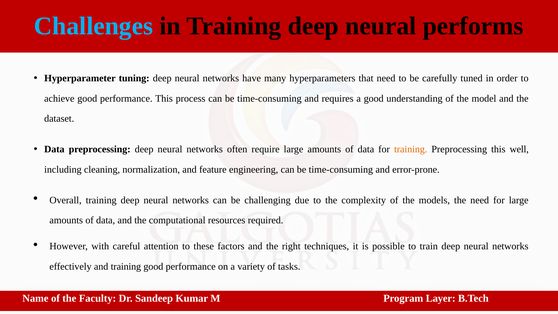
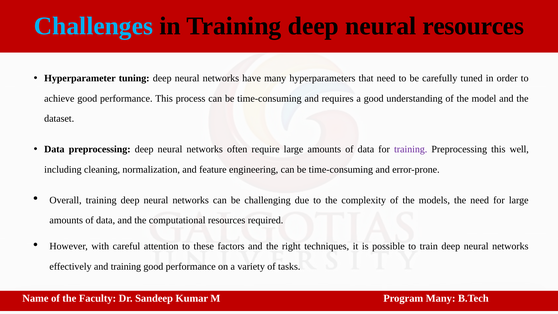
neural performs: performs -> resources (473, 26)
training colour: orange -> purple (411, 149)
Program Layer: Layer -> Many (441, 298)
